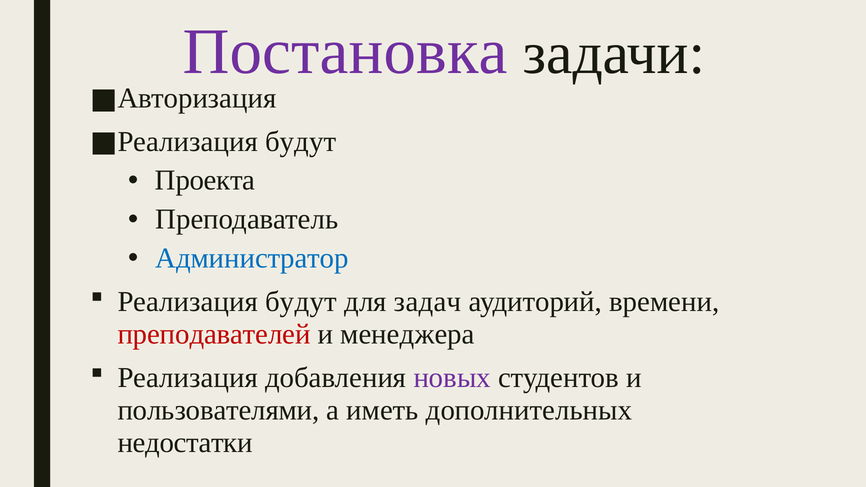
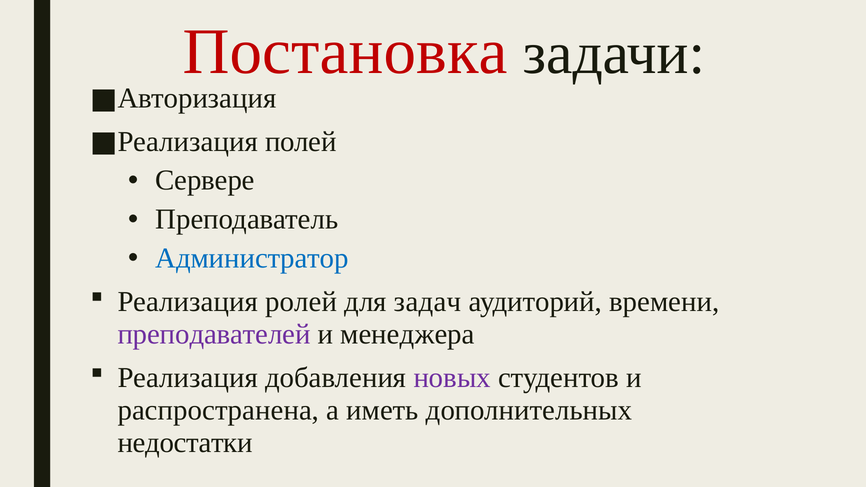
Постановка colour: purple -> red (345, 52)
будут: будут -> полей (301, 142)
Проекта: Проекта -> Сервере (205, 180)
Реализация будут: будут -> ролей (301, 302)
преподавателей colour: red -> purple (214, 334)
пользователями: пользователями -> распространена (218, 410)
